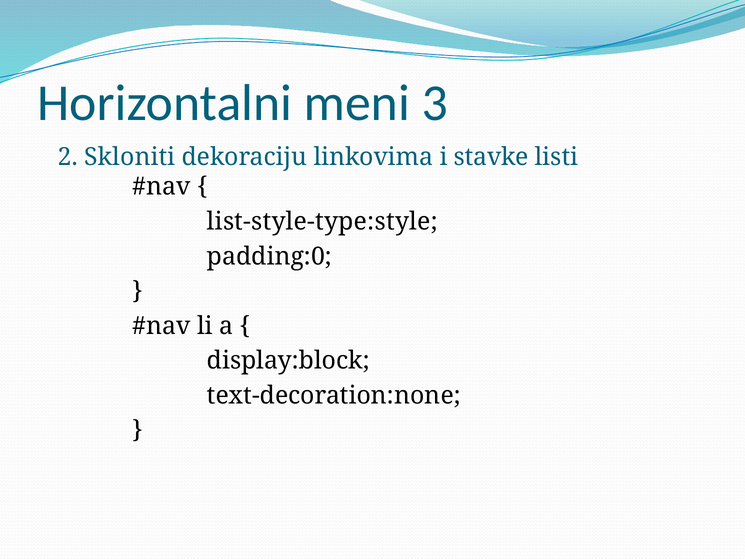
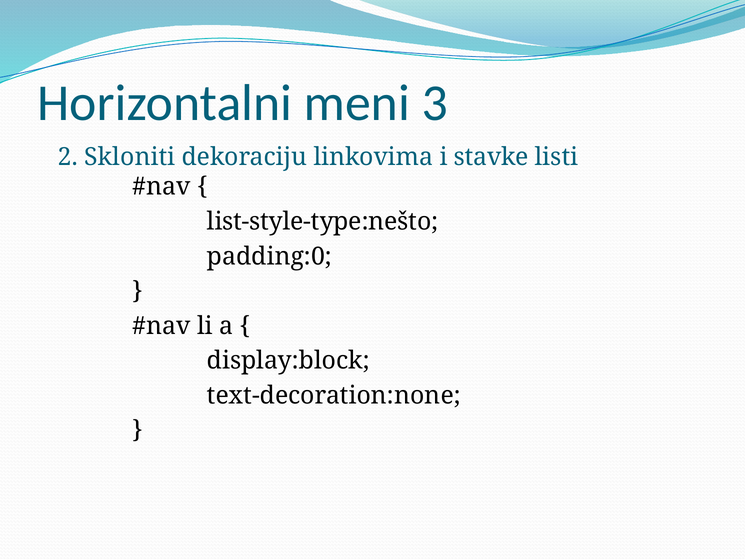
list-style-type:style: list-style-type:style -> list-style-type:nešto (323, 221)
